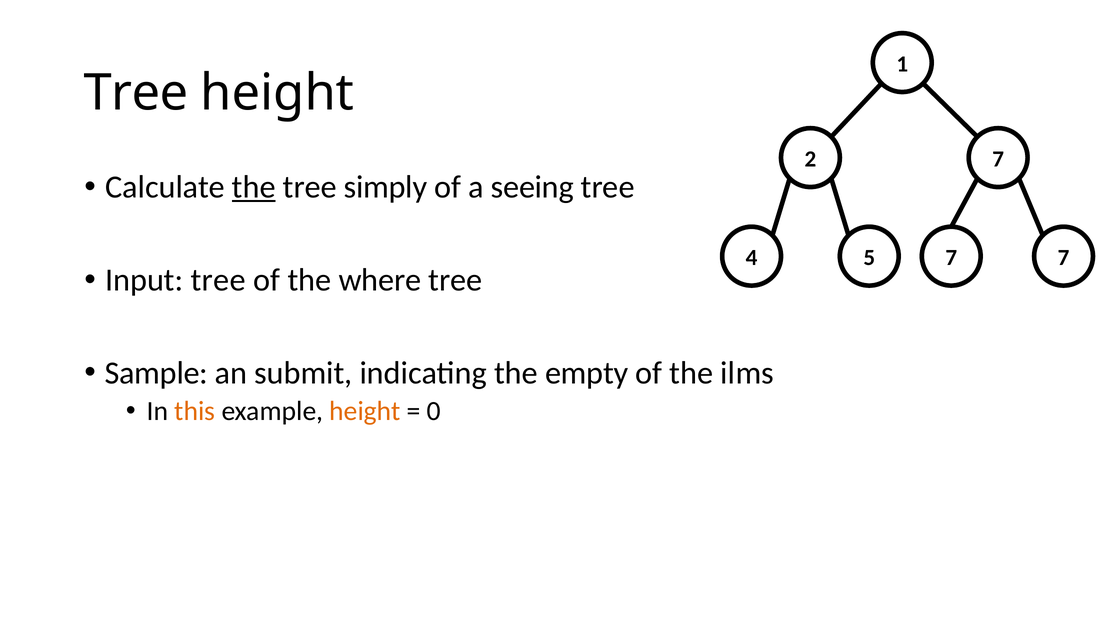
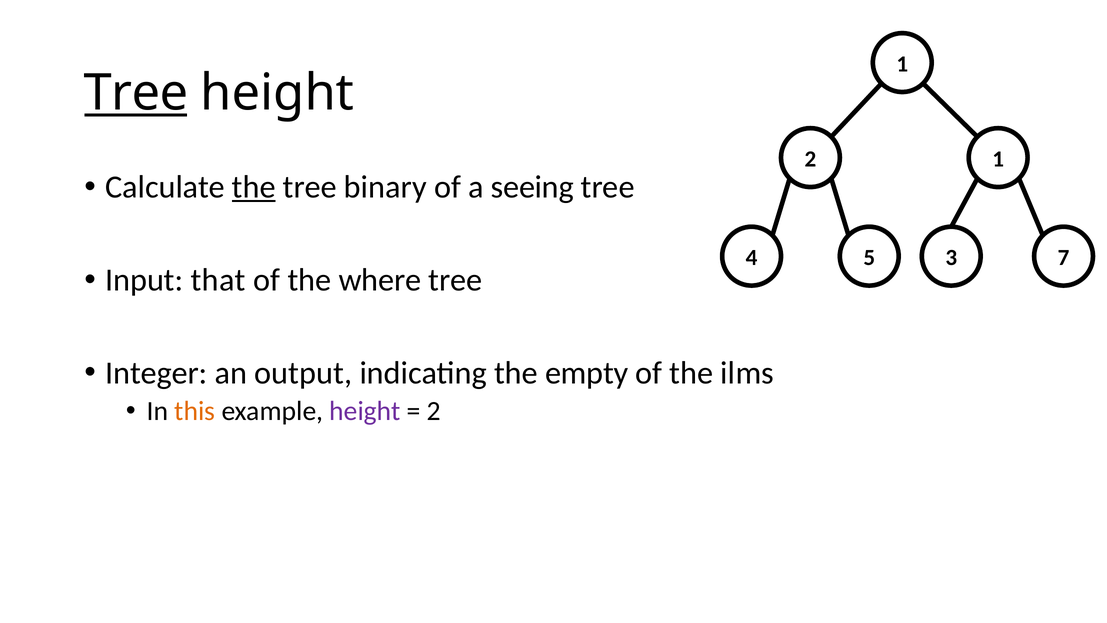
Tree underline: none -> present (136, 93)
7: 7 -> 1 (998, 159)
simply: simply -> binary (385, 187)
5 7: 7 -> 3 (951, 258)
Input tree: tree -> that (218, 280)
Sample: Sample -> Integer (156, 373)
submit: submit -> output (303, 373)
height colour: orange -> purple (365, 411)
0: 0 -> 2 (434, 411)
